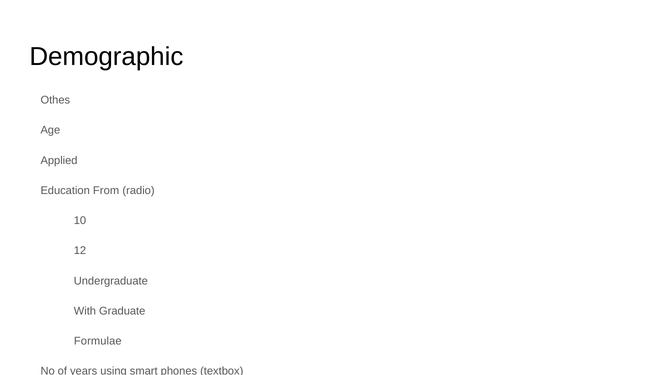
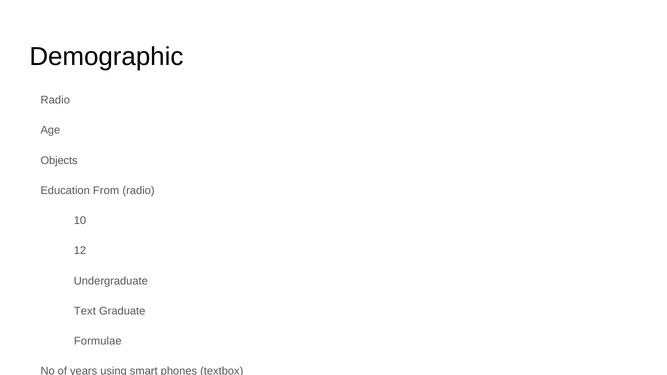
Othes: Othes -> Radio (55, 100)
Applied: Applied -> Objects (59, 160)
With: With -> Text (85, 311)
